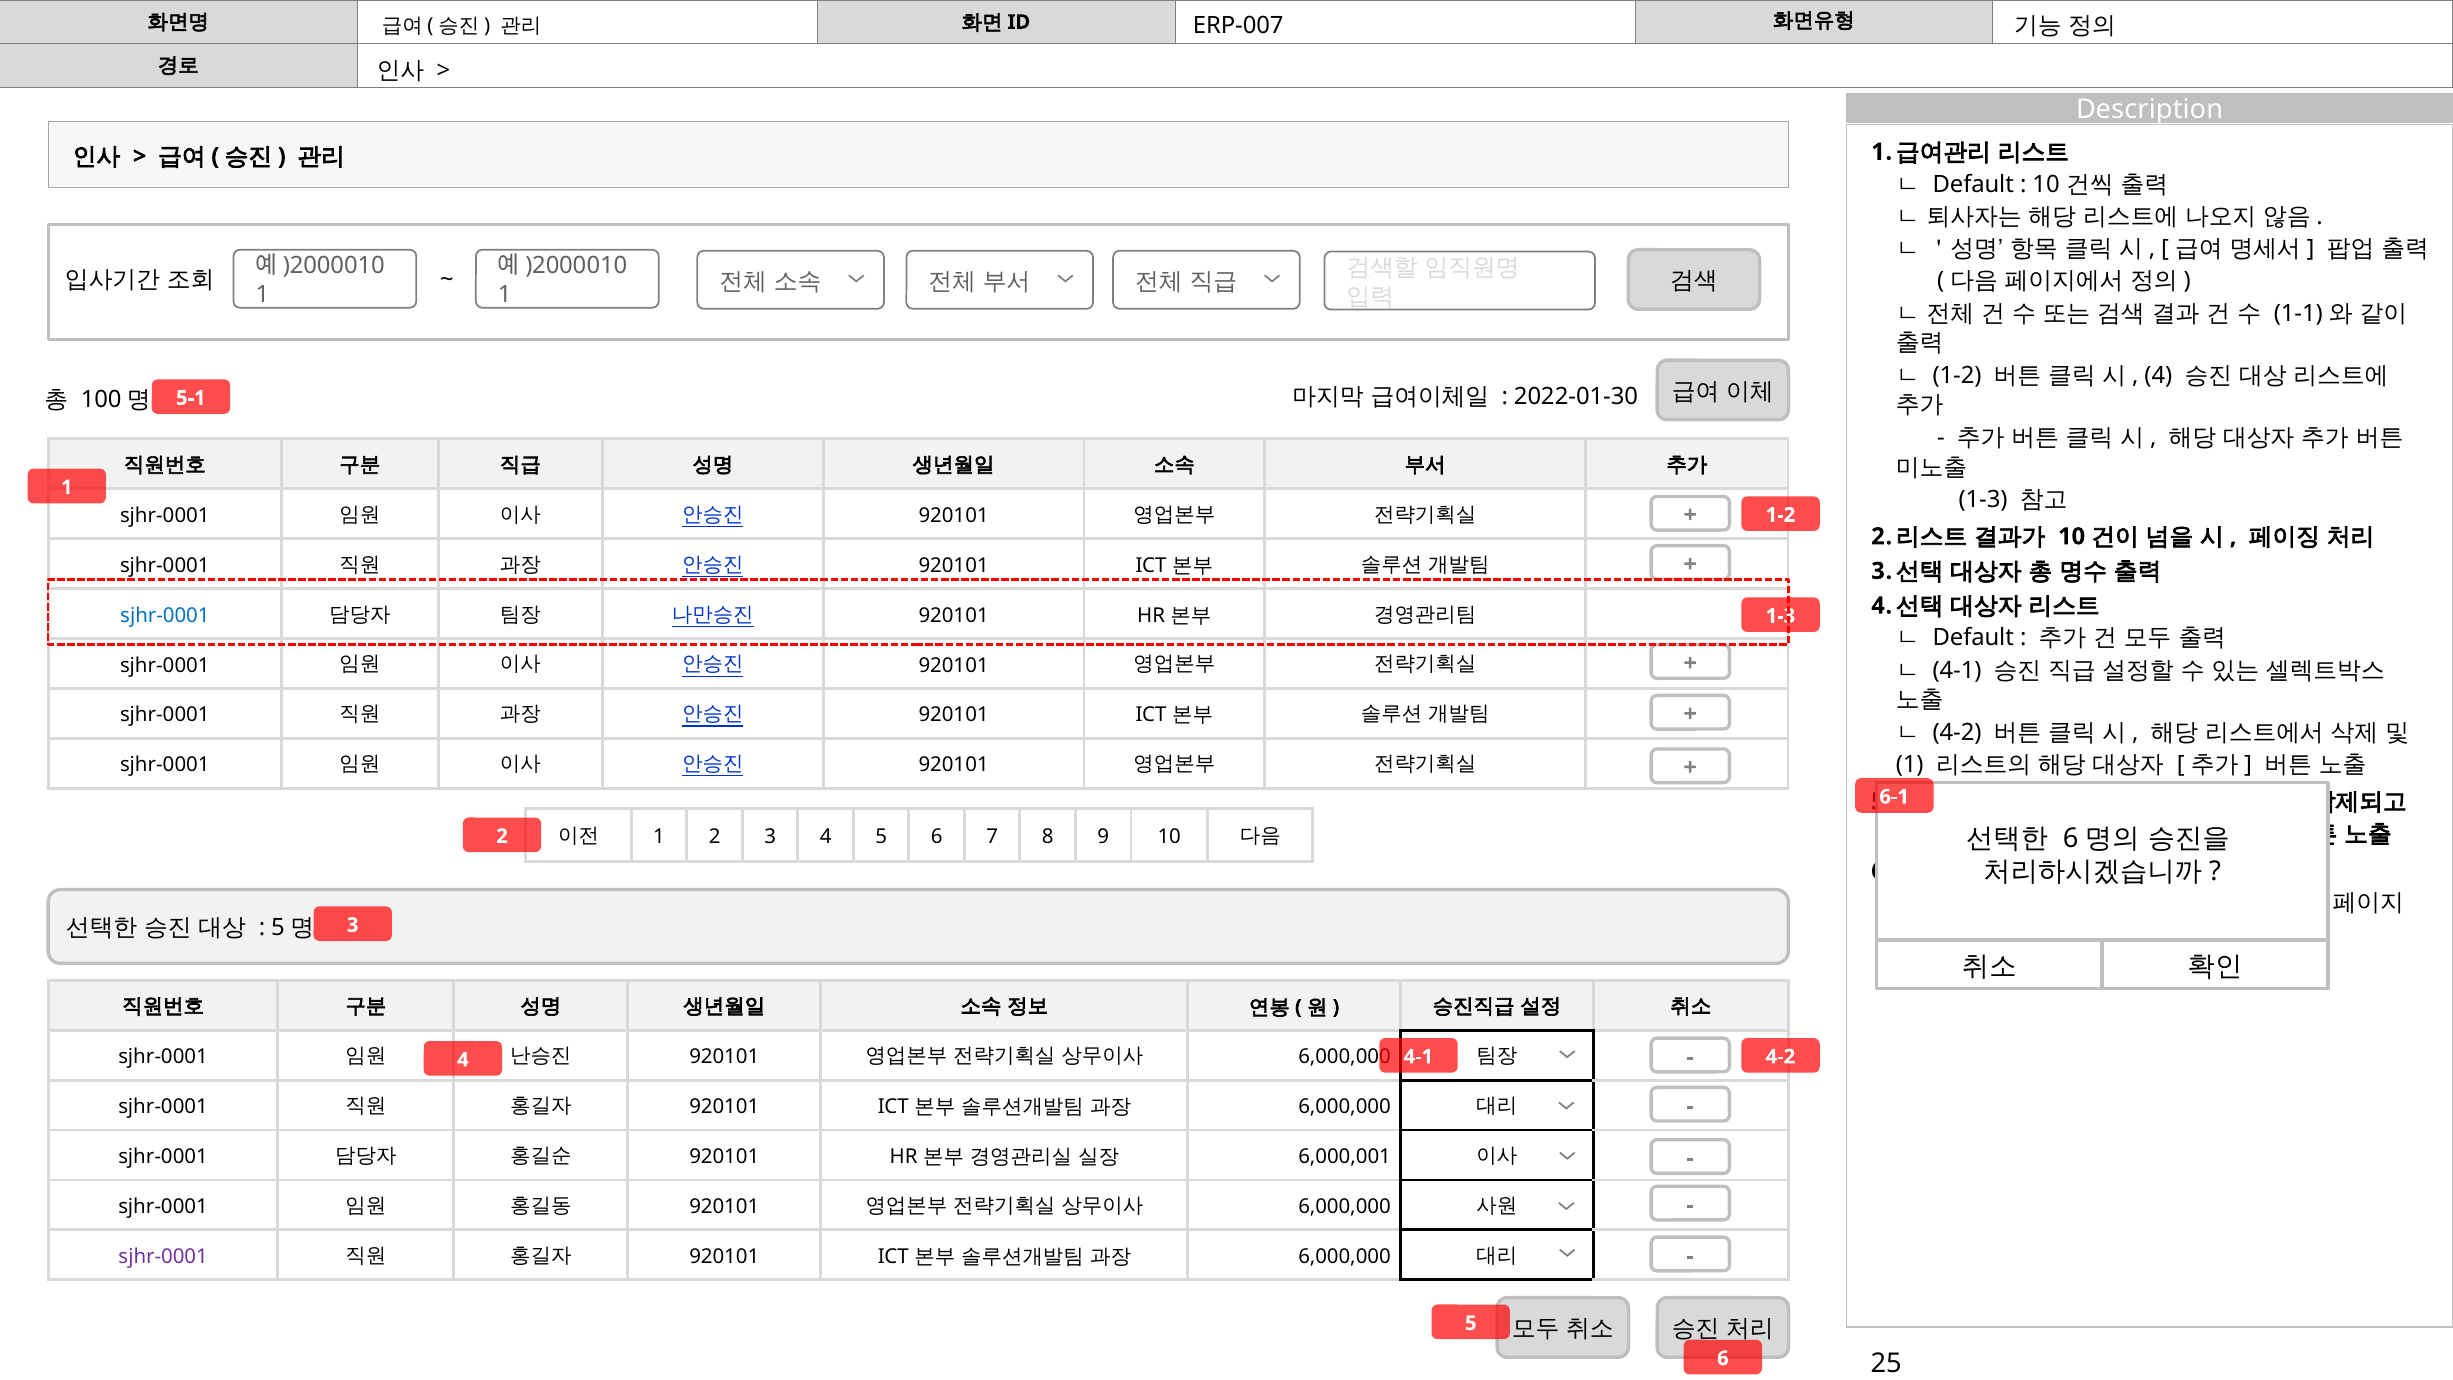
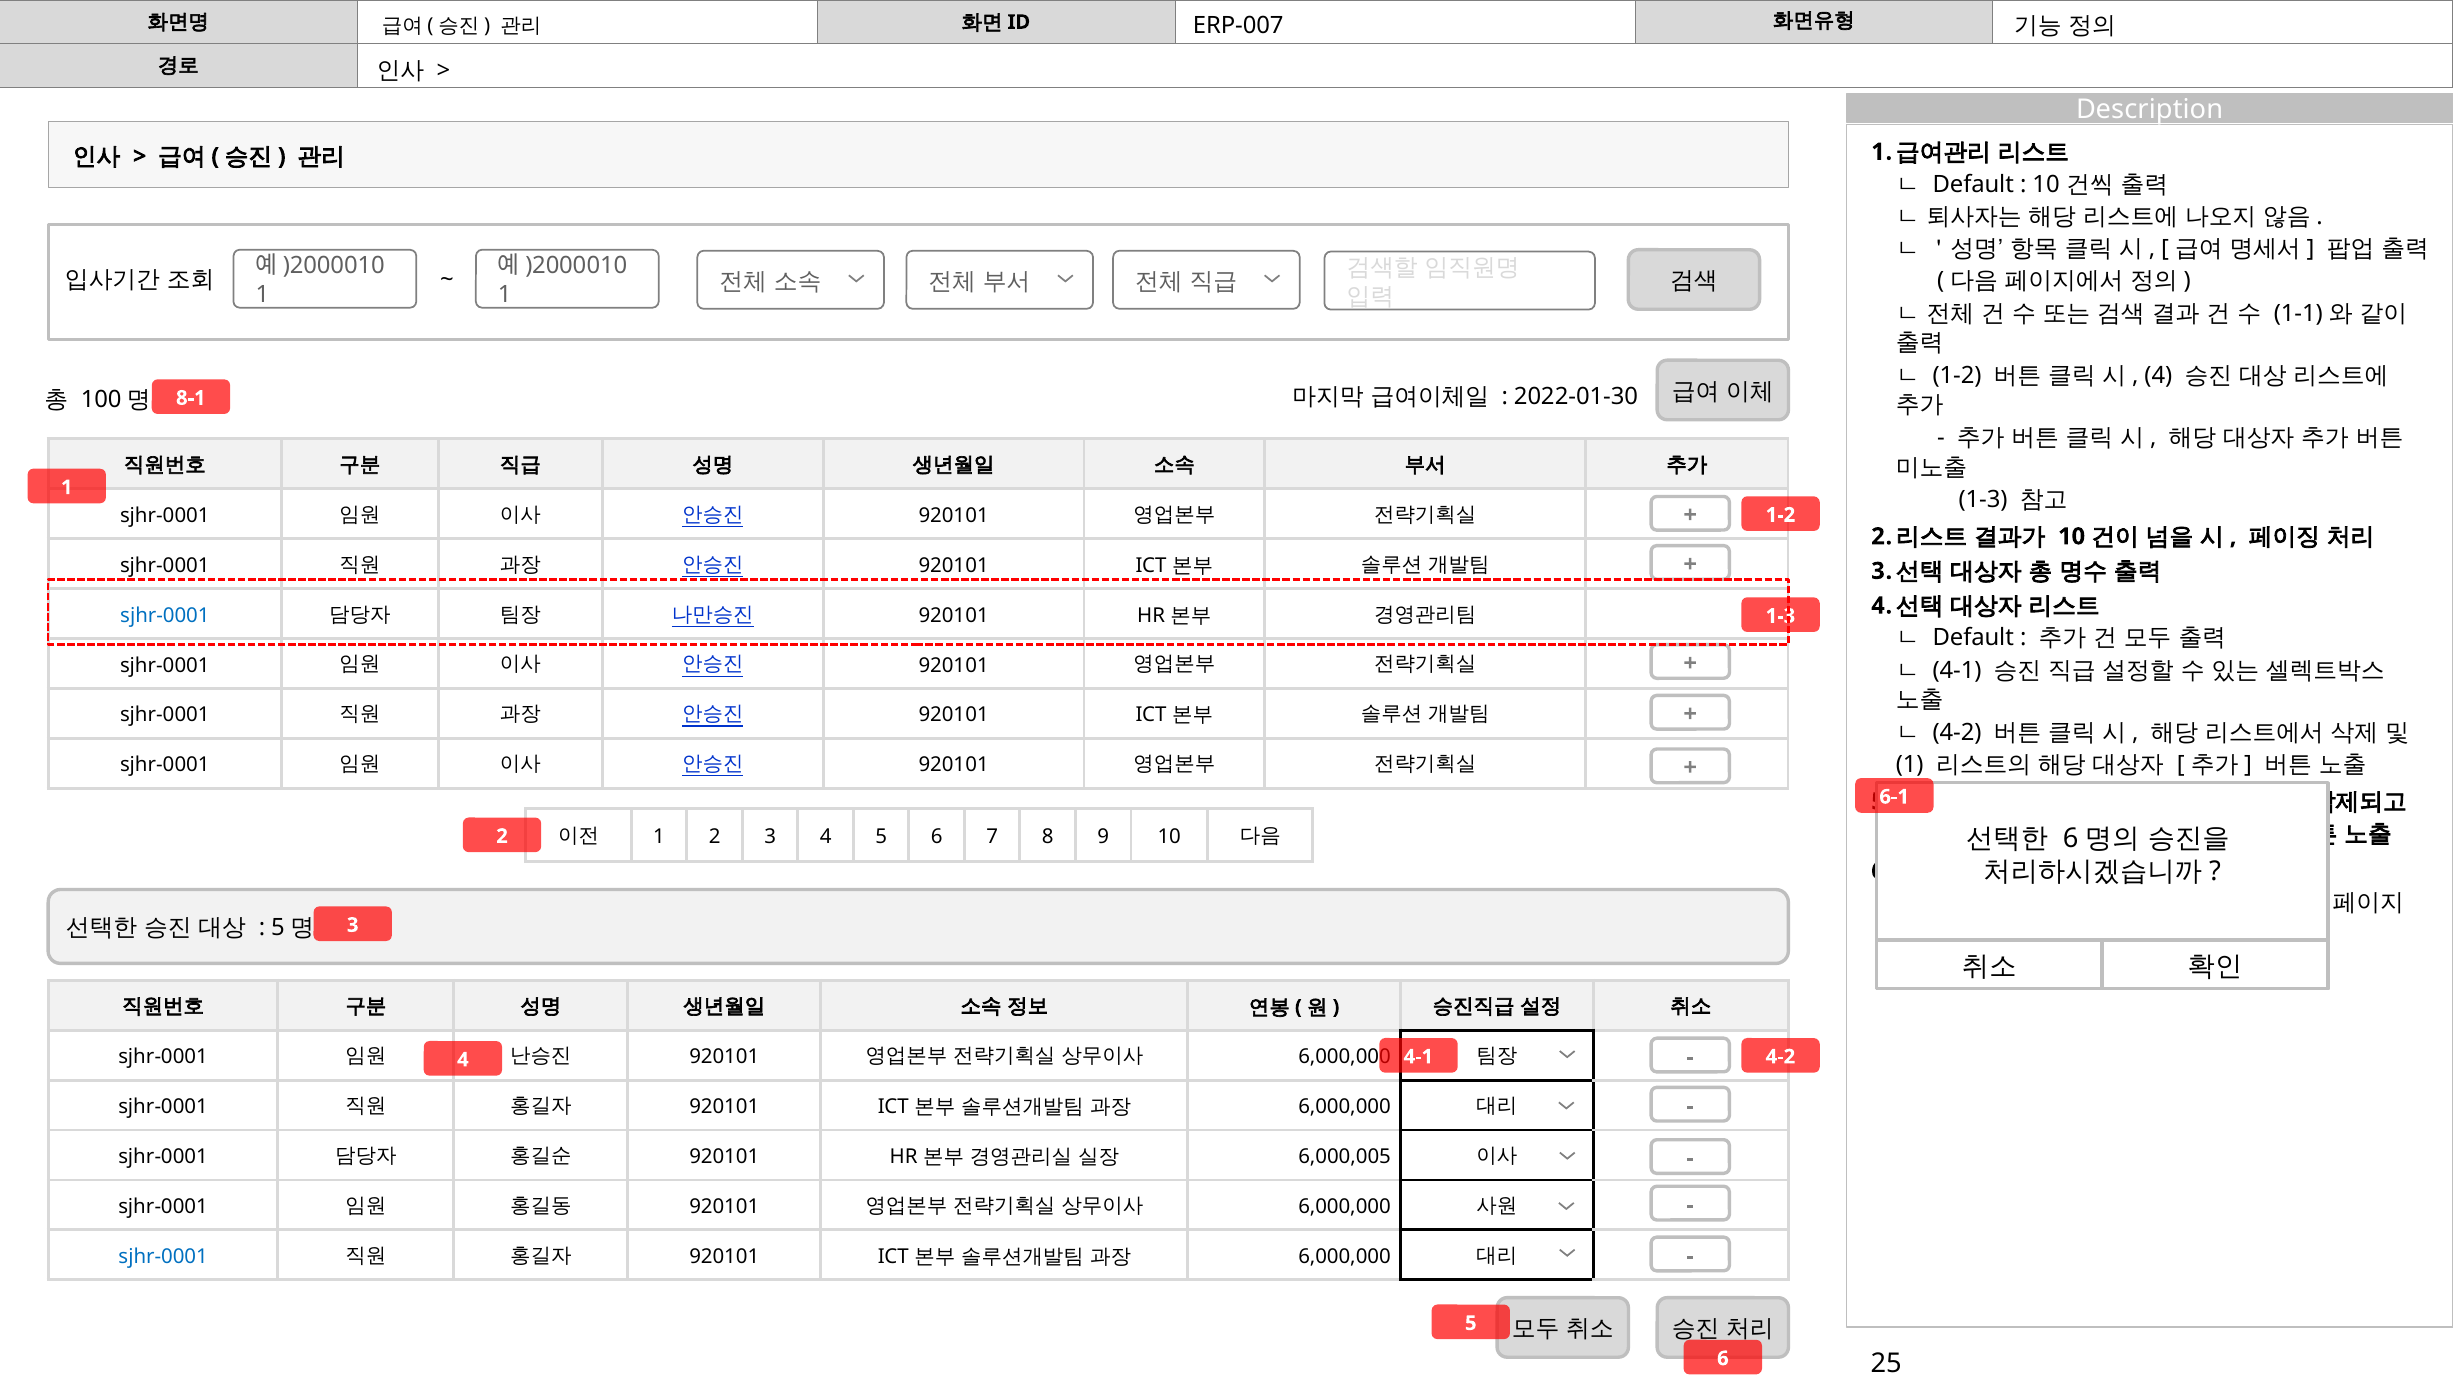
5-1: 5-1 -> 8-1 (191, 398)
6,000,001: 6,000,001 -> 6,000,005 (1345, 1157)
sjhr-0001 colour: purple -> blue (163, 1257)
